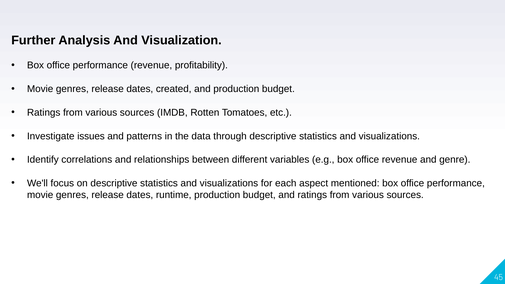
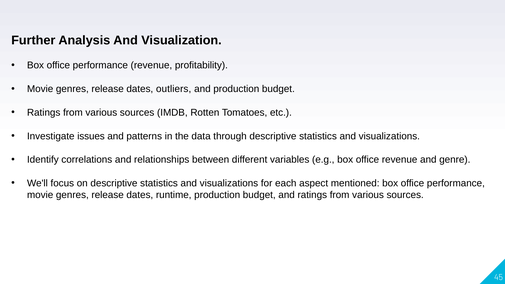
created: created -> outliers (174, 89)
